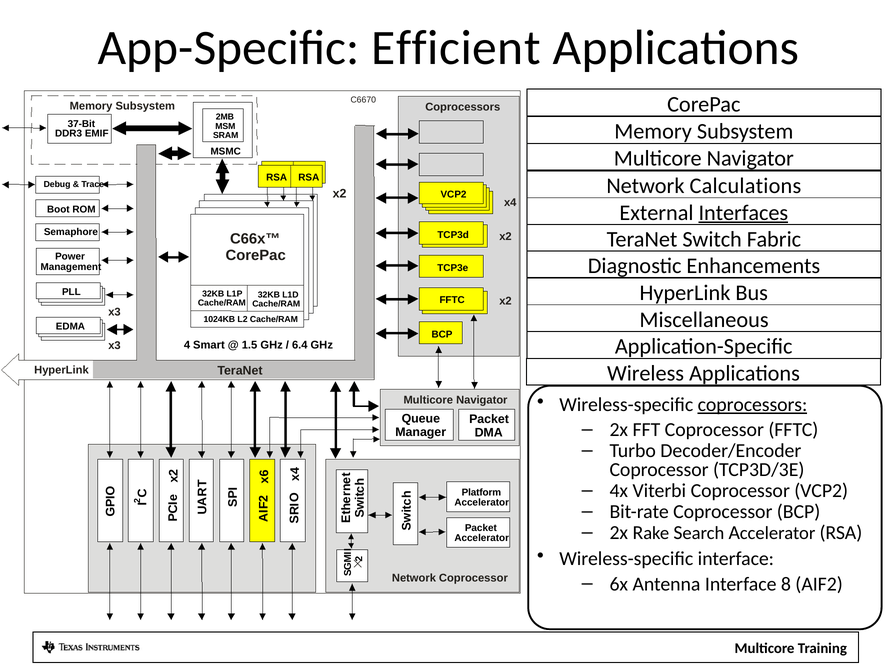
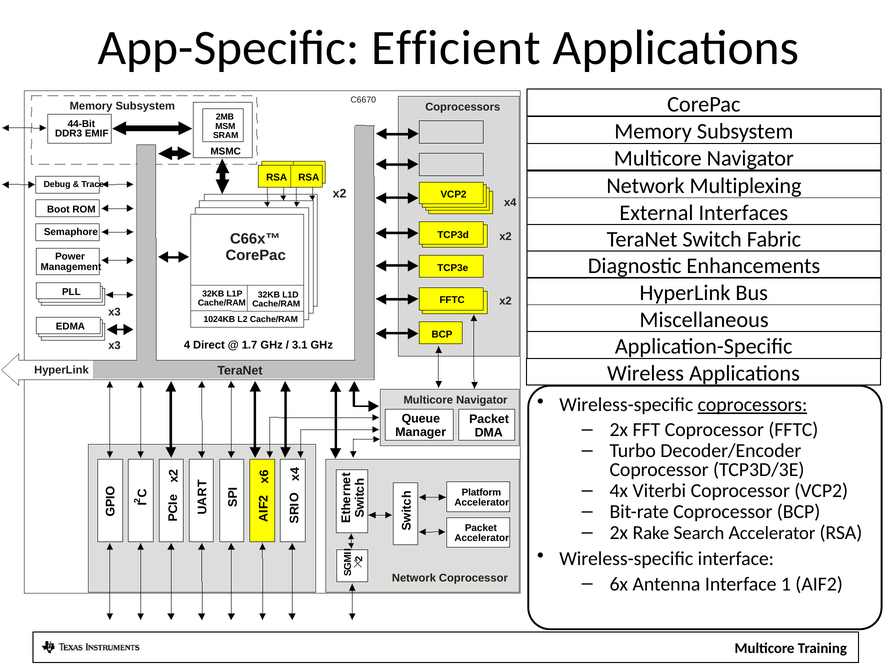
37-Bit: 37-Bit -> 44-Bit (81, 124)
Calculations: Calculations -> Multiplexing (746, 186)
Interfaces underline: present -> none (743, 213)
Smart: Smart -> Direct (209, 345)
1.5: 1.5 -> 1.7 (250, 345)
6.4: 6.4 -> 3.1 (300, 345)
8: 8 -> 1 (786, 584)
